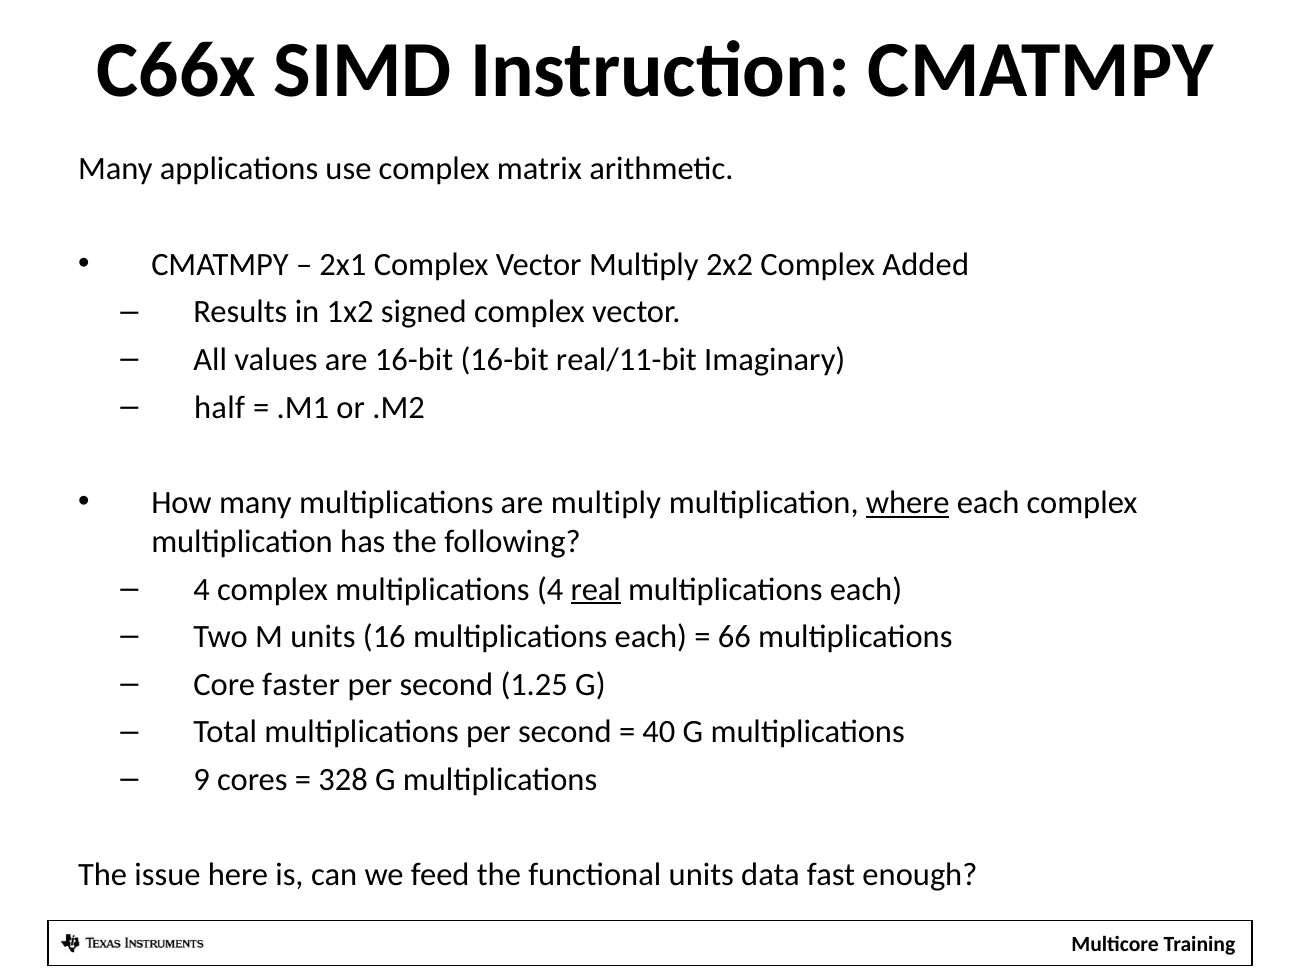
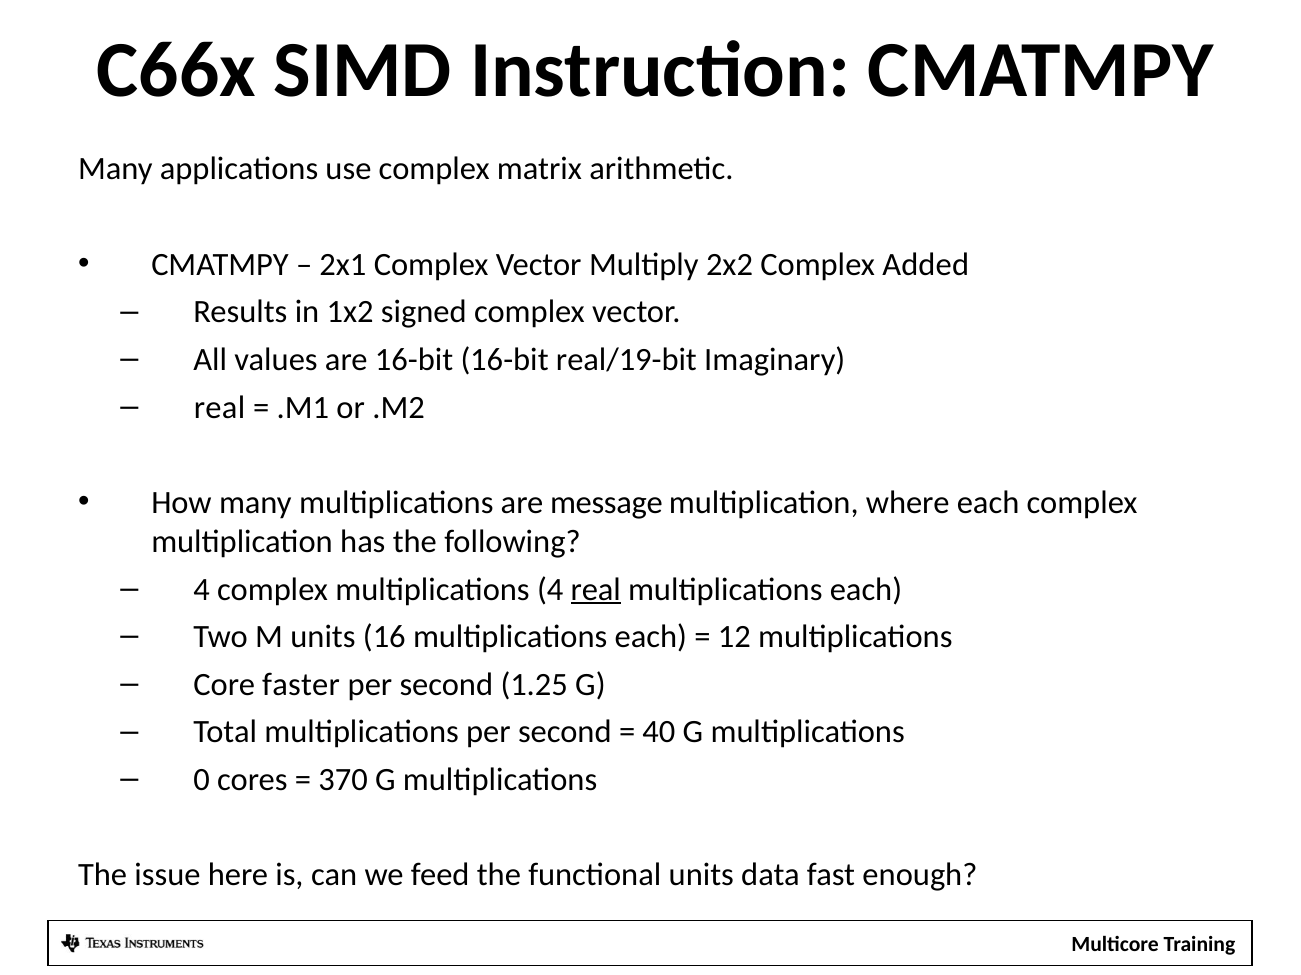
real/11-bit: real/11-bit -> real/19-bit (626, 360)
half: half -> real (220, 408)
are multiply: multiply -> message (606, 503)
where underline: present -> none (908, 503)
66: 66 -> 12 (734, 637)
9: 9 -> 0 (202, 781)
328: 328 -> 370 (343, 781)
